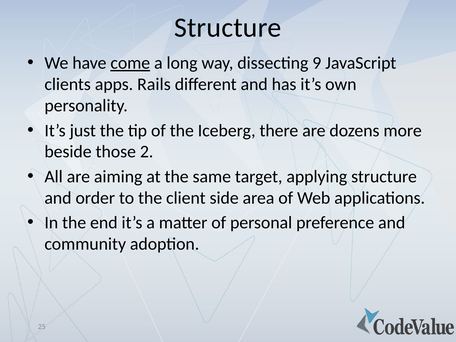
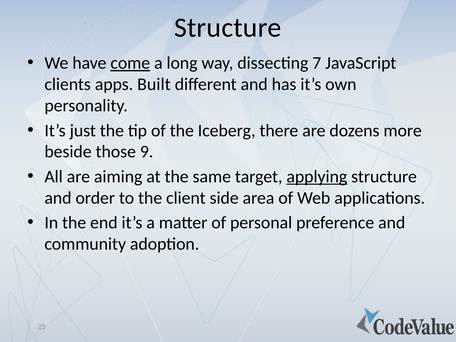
9: 9 -> 7 (317, 63)
Rails: Rails -> Built (154, 84)
2: 2 -> 9 (147, 152)
applying underline: none -> present (317, 177)
